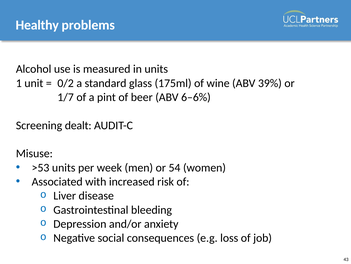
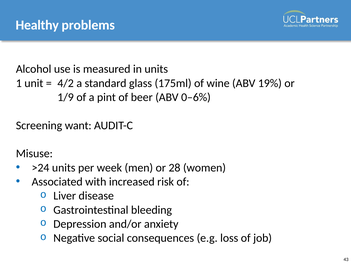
0/2: 0/2 -> 4/2 (66, 83)
39%: 39% -> 19% (270, 83)
1/7: 1/7 -> 1/9 (66, 97)
6–6%: 6–6% -> 0–6% (196, 97)
dealt: dealt -> want (78, 125)
>53: >53 -> >24 (41, 167)
54: 54 -> 28 (174, 167)
